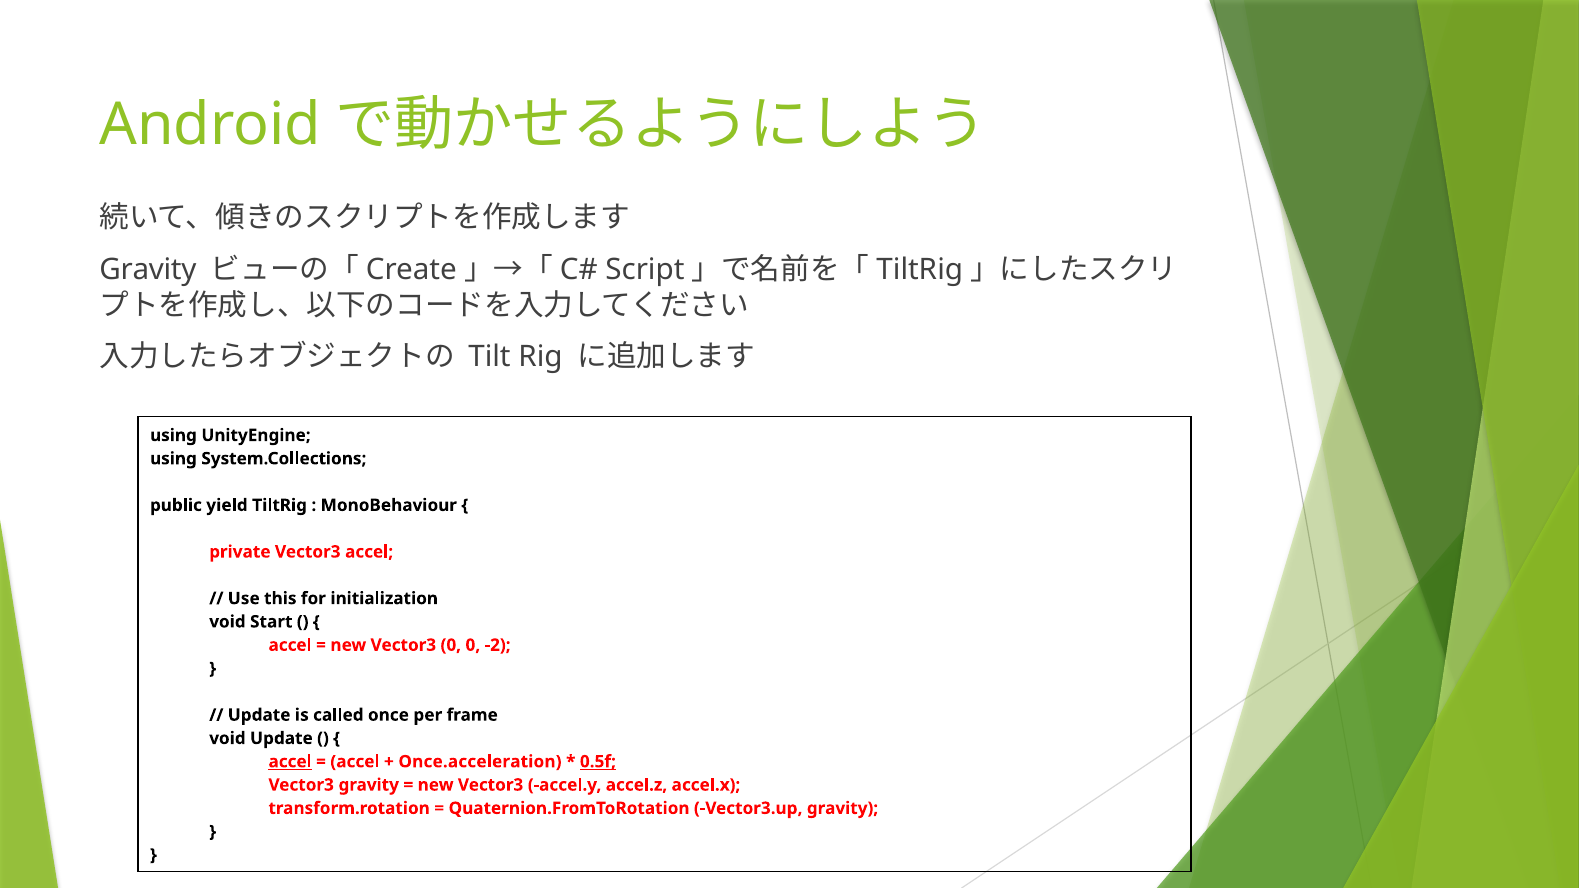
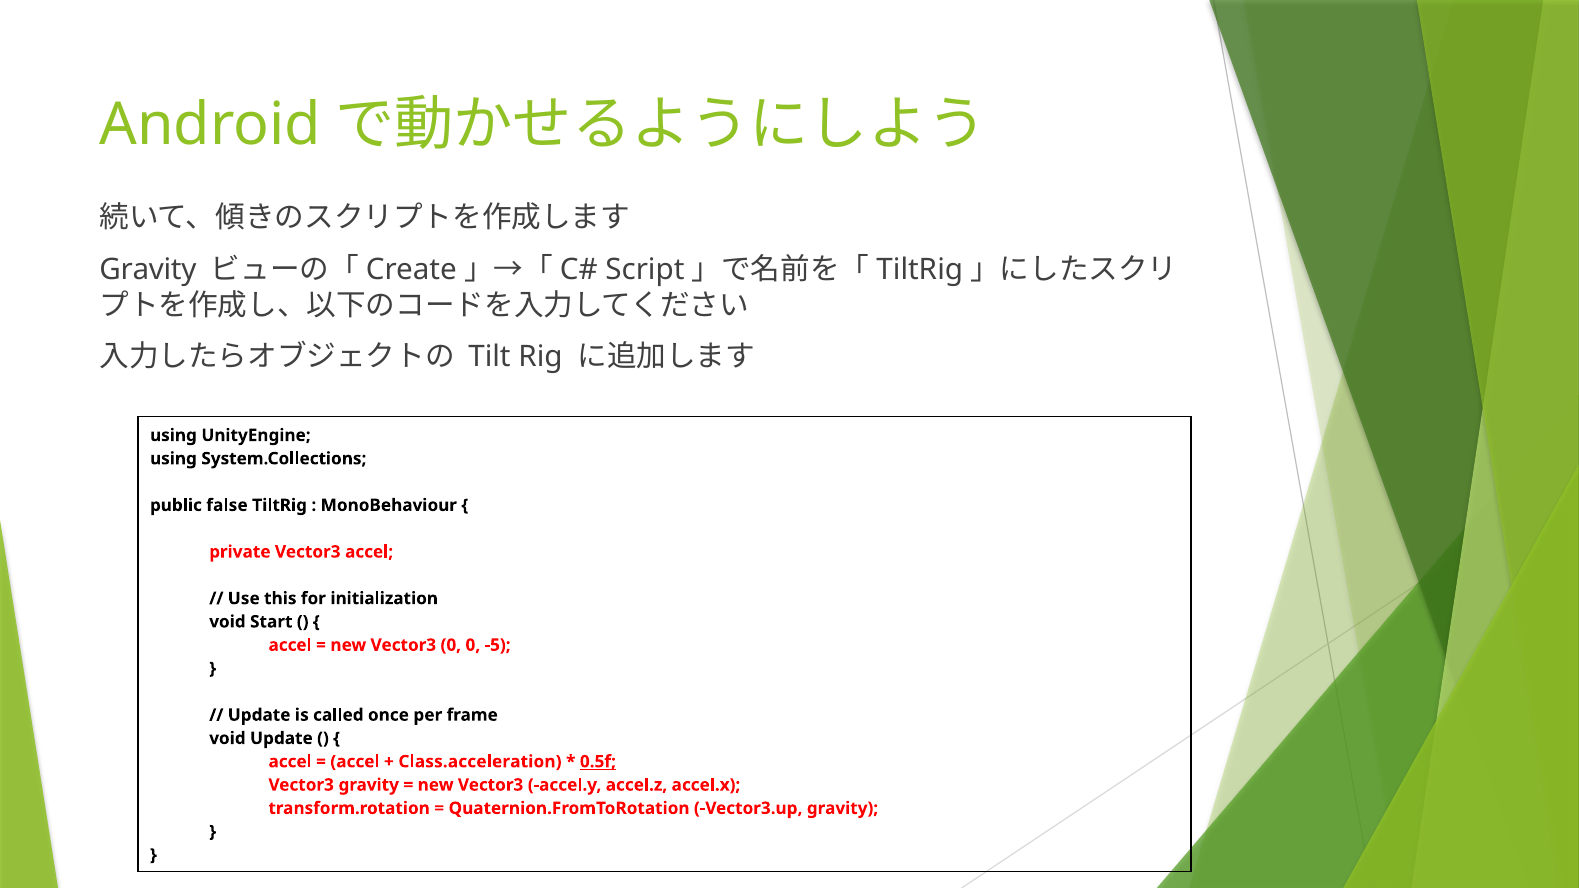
yield: yield -> false (227, 505)
-2: -2 -> -5 (498, 645)
accel underline: present -> none (290, 762)
Once.acceleration: Once.acceleration -> Class.acceleration (480, 762)
